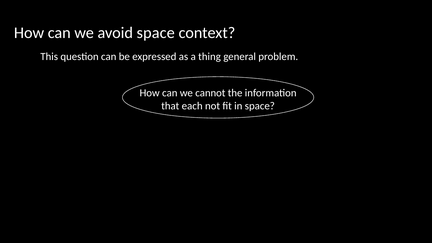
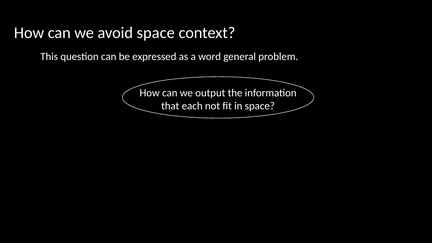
thing: thing -> word (210, 57)
cannot: cannot -> output (210, 93)
